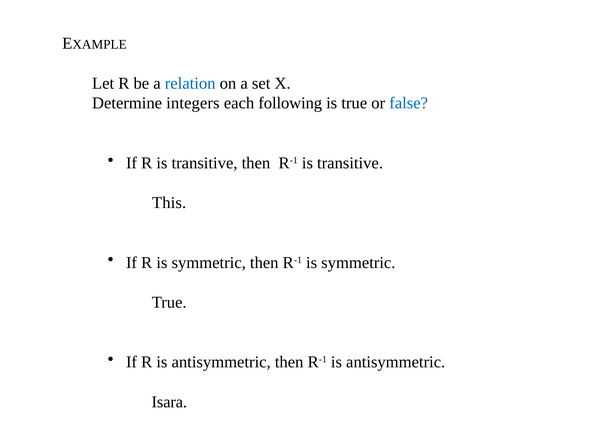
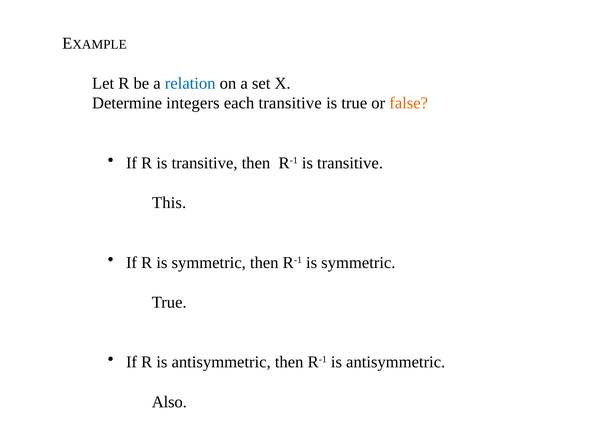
each following: following -> transitive (290, 103)
false colour: blue -> orange (409, 103)
Isara: Isara -> Also (169, 402)
